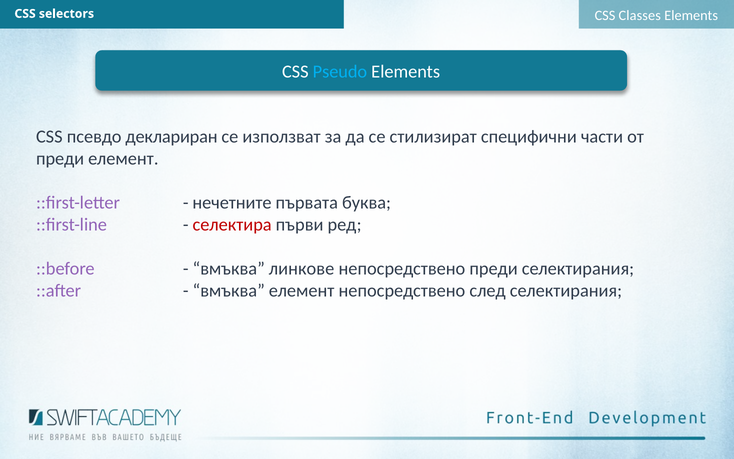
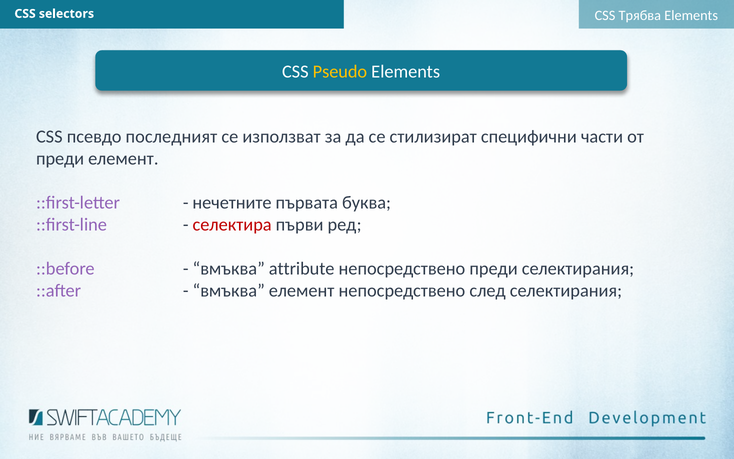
Classes: Classes -> Трябва (640, 15)
Pseudo colour: light blue -> yellow (340, 72)
деклариран: деклариран -> последният (171, 137)
линкове: линкове -> attribute (302, 269)
